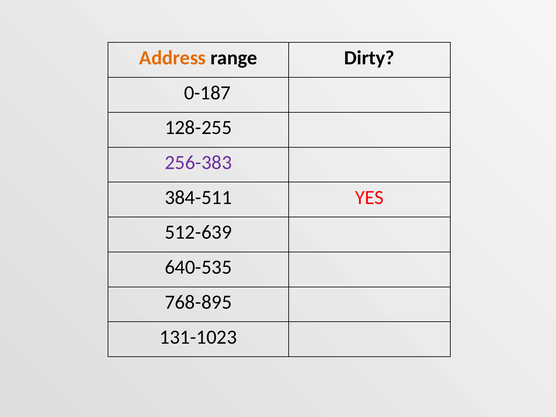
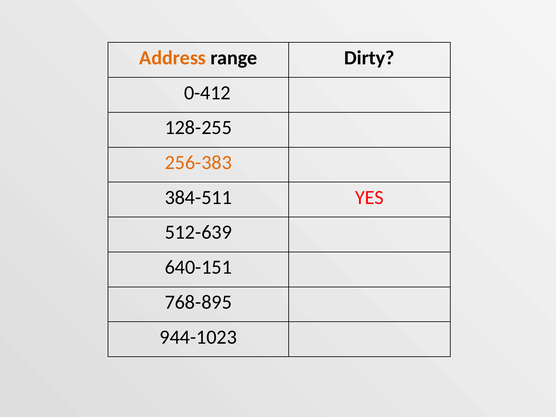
0-187: 0-187 -> 0-412 (207, 93)
256-383 colour: purple -> orange (198, 163)
640-535: 640-535 -> 640-151 (198, 267)
131-1023: 131-1023 -> 944-1023 (198, 337)
